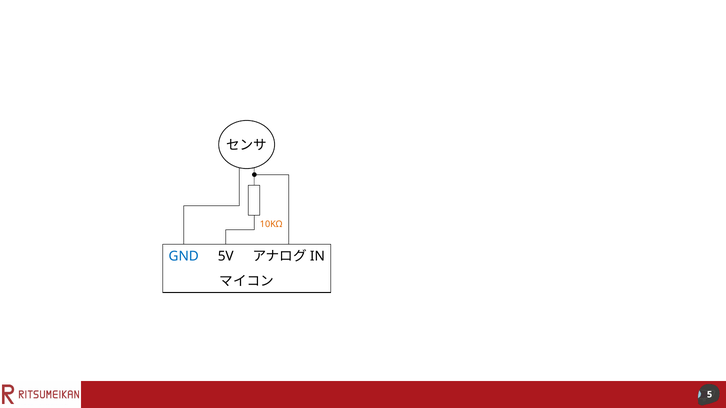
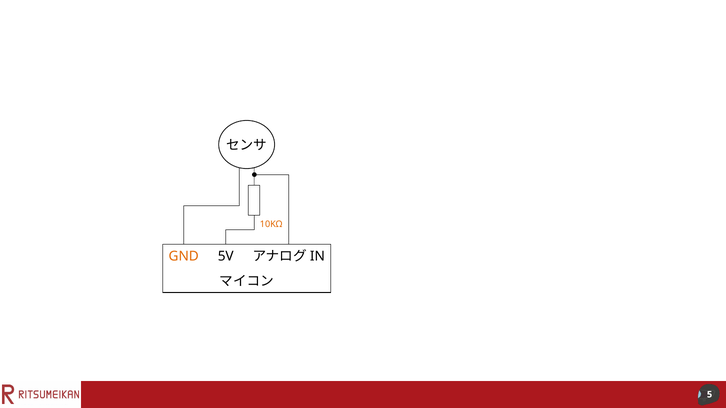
GND colour: blue -> orange (184, 256)
